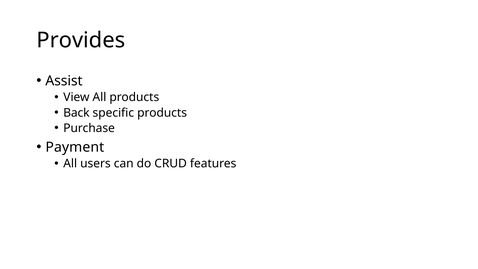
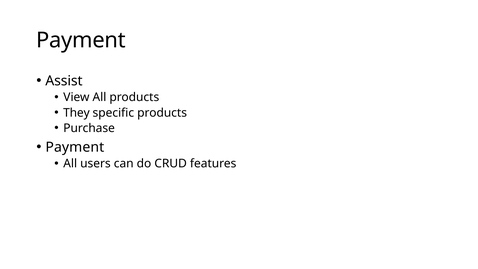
Provides: Provides -> Payment (81, 40)
Back: Back -> They (76, 113)
